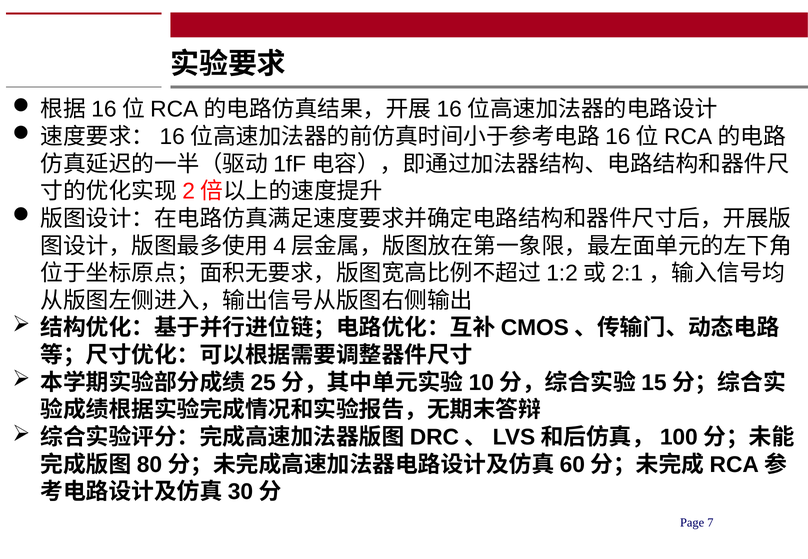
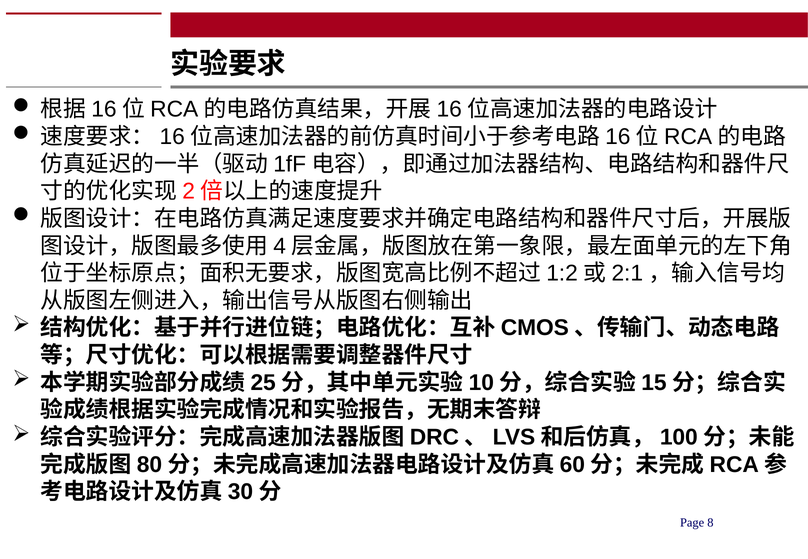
7: 7 -> 8 (710, 523)
